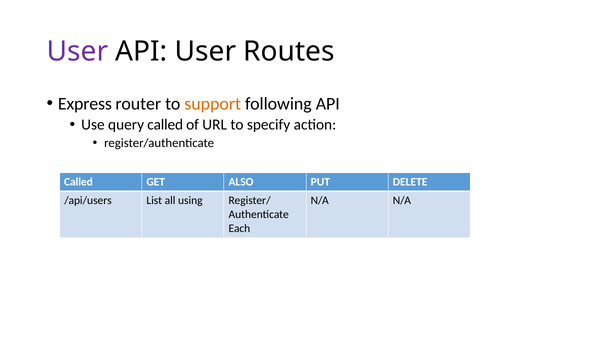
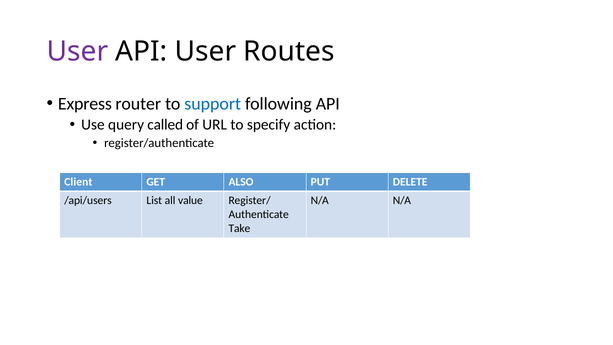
support colour: orange -> blue (213, 104)
Called: Called -> Client (78, 182)
using: using -> value (190, 201)
Each: Each -> Take (239, 229)
